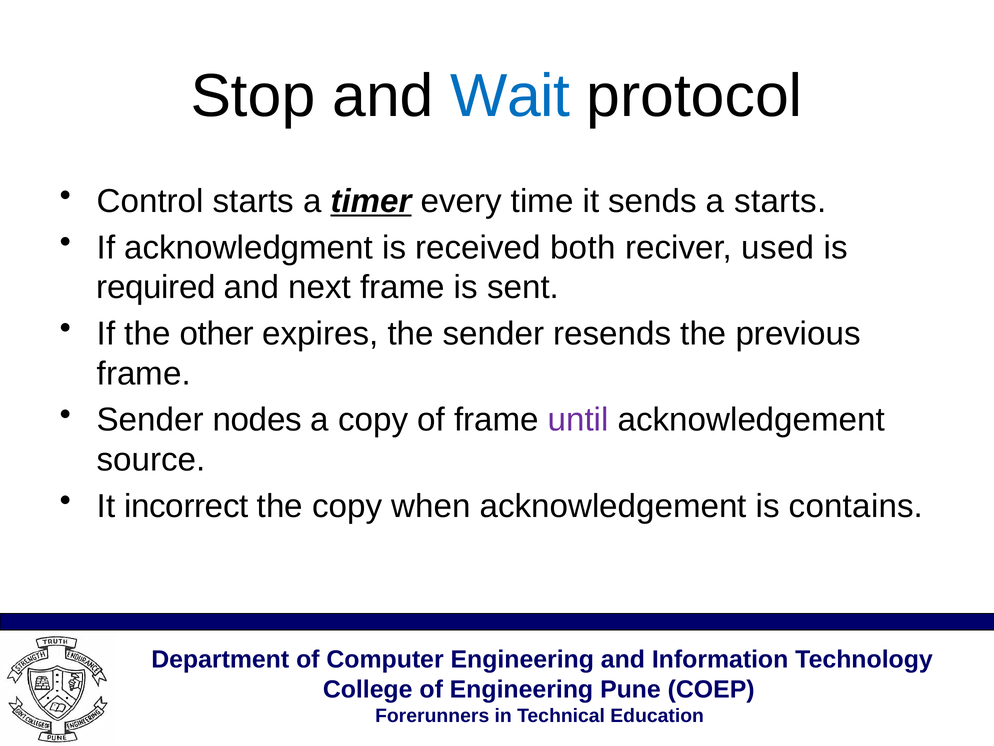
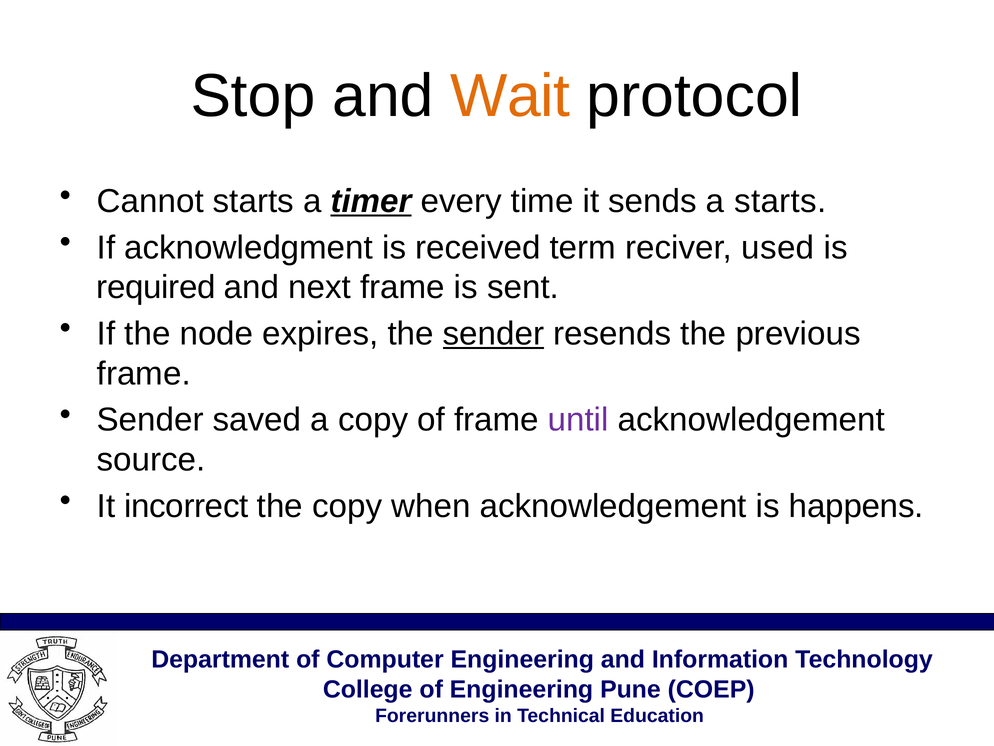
Wait colour: blue -> orange (510, 96)
Control: Control -> Cannot (150, 201)
both: both -> term (583, 248)
other: other -> node (217, 334)
sender underline: none -> present (493, 334)
nodes: nodes -> saved (257, 420)
contains: contains -> happens (856, 506)
